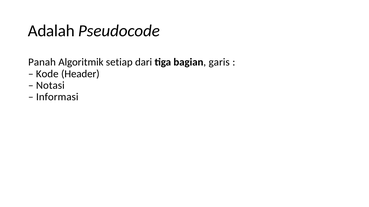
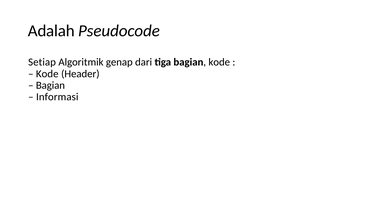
Panah: Panah -> Setiap (42, 62)
setiap: setiap -> genap (119, 62)
bagian garis: garis -> kode (219, 62)
Notasi: Notasi -> Bagian (50, 86)
